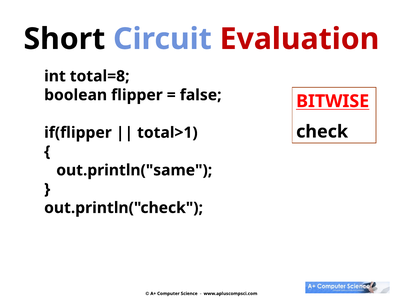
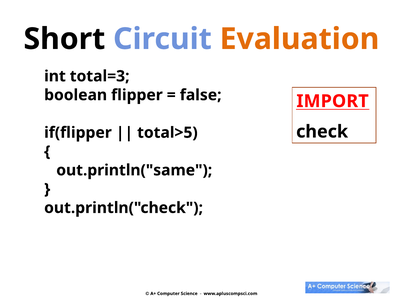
Evaluation colour: red -> orange (299, 39)
total=8: total=8 -> total=3 (100, 76)
BITWISE: BITWISE -> IMPORT (333, 101)
total>1: total>1 -> total>5 (167, 133)
